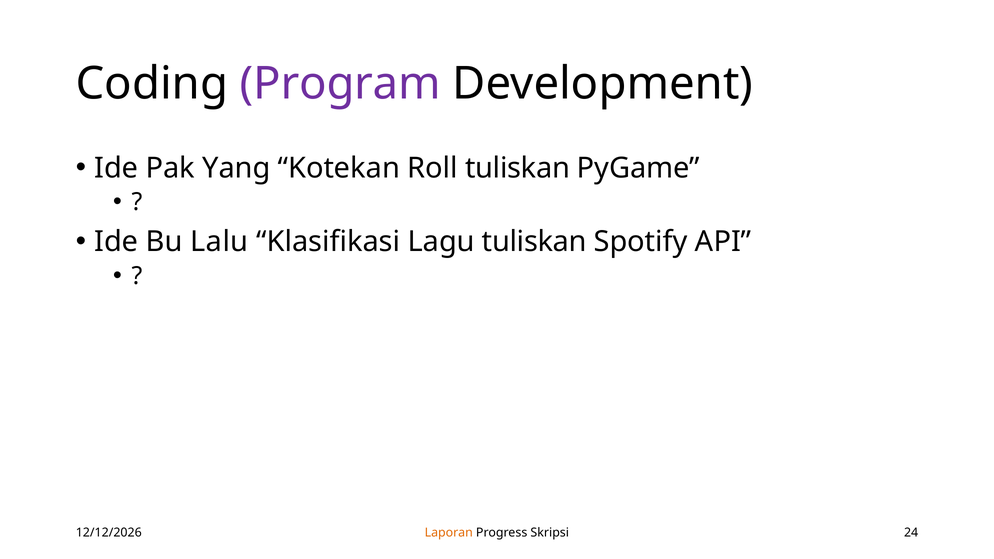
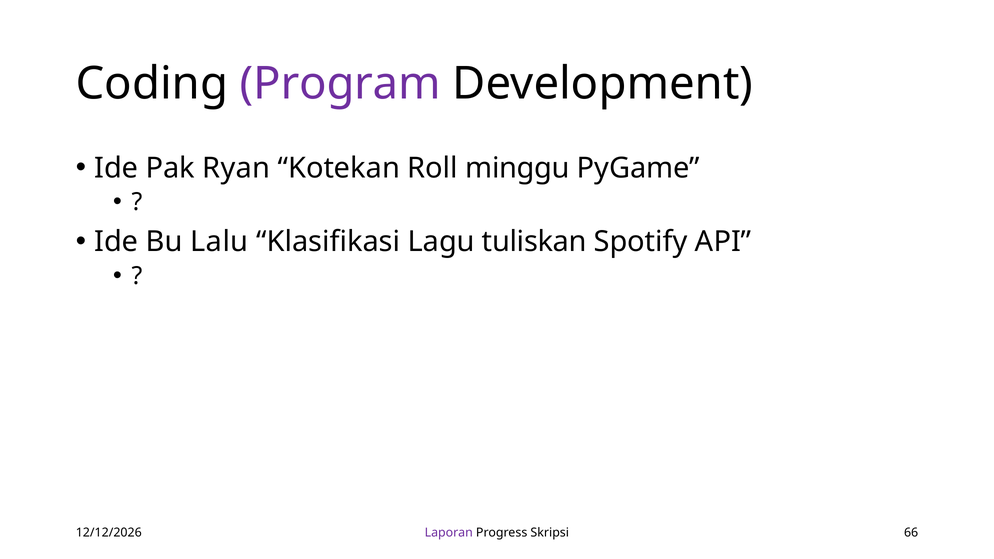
Yang: Yang -> Ryan (236, 168)
Roll tuliskan: tuliskan -> minggu (518, 168)
Laporan colour: orange -> purple (449, 533)
24: 24 -> 66 (911, 533)
